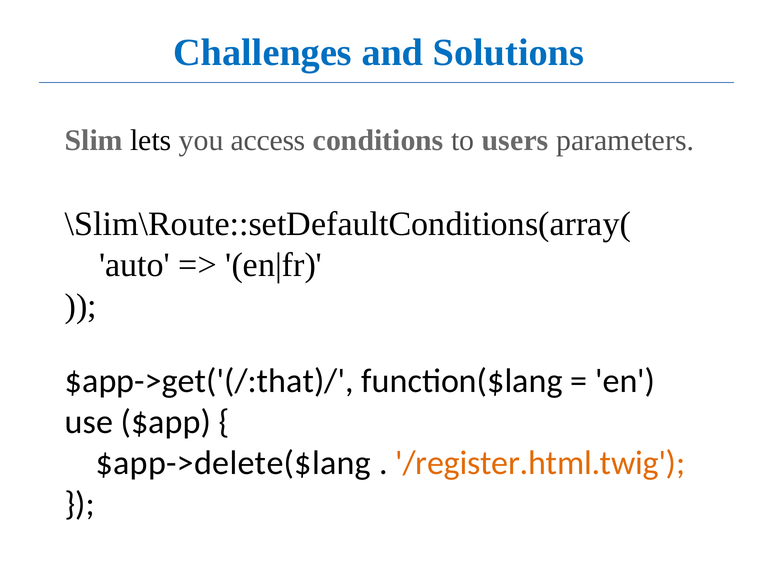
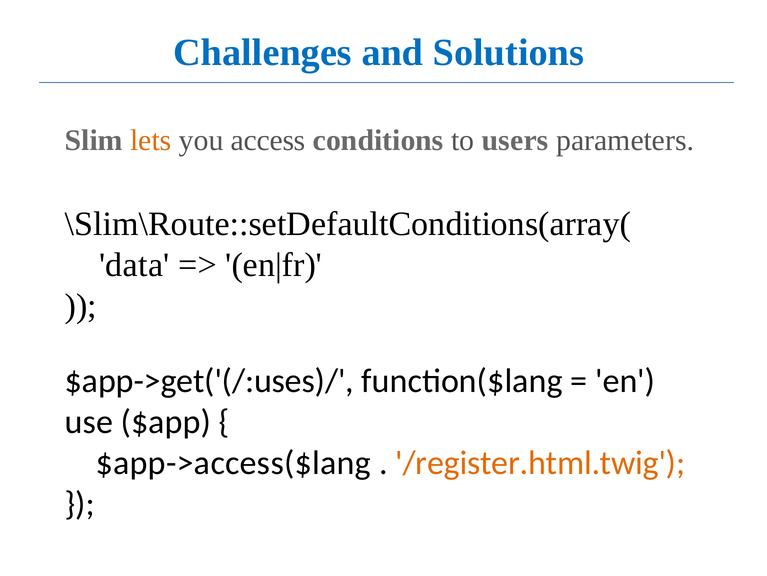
lets colour: black -> orange (151, 140)
auto: auto -> data (134, 265)
$app->get('(/:that)/: $app->get('(/:that)/ -> $app->get('(/:uses)/ (209, 381)
$app->delete($lang: $app->delete($lang -> $app->access($lang (233, 462)
